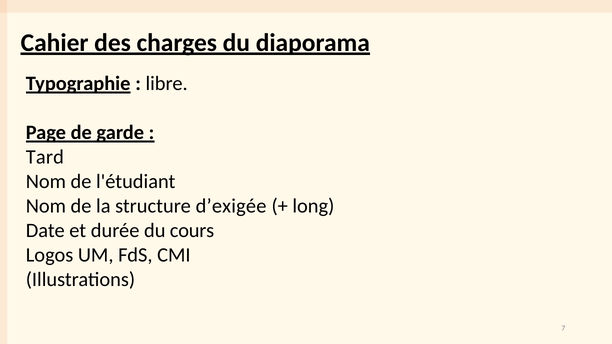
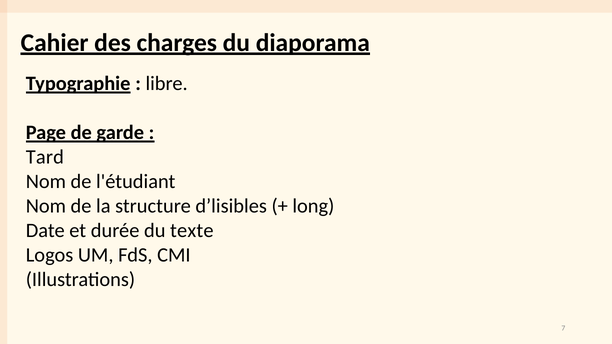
d’exigée: d’exigée -> d’lisibles (231, 206)
cours: cours -> texte (192, 231)
